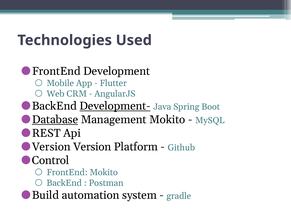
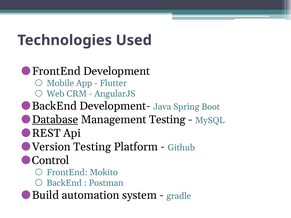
Development- underline: present -> none (115, 106)
Management Mokito: Mokito -> Testing (167, 120)
Version Version: Version -> Testing (92, 147)
